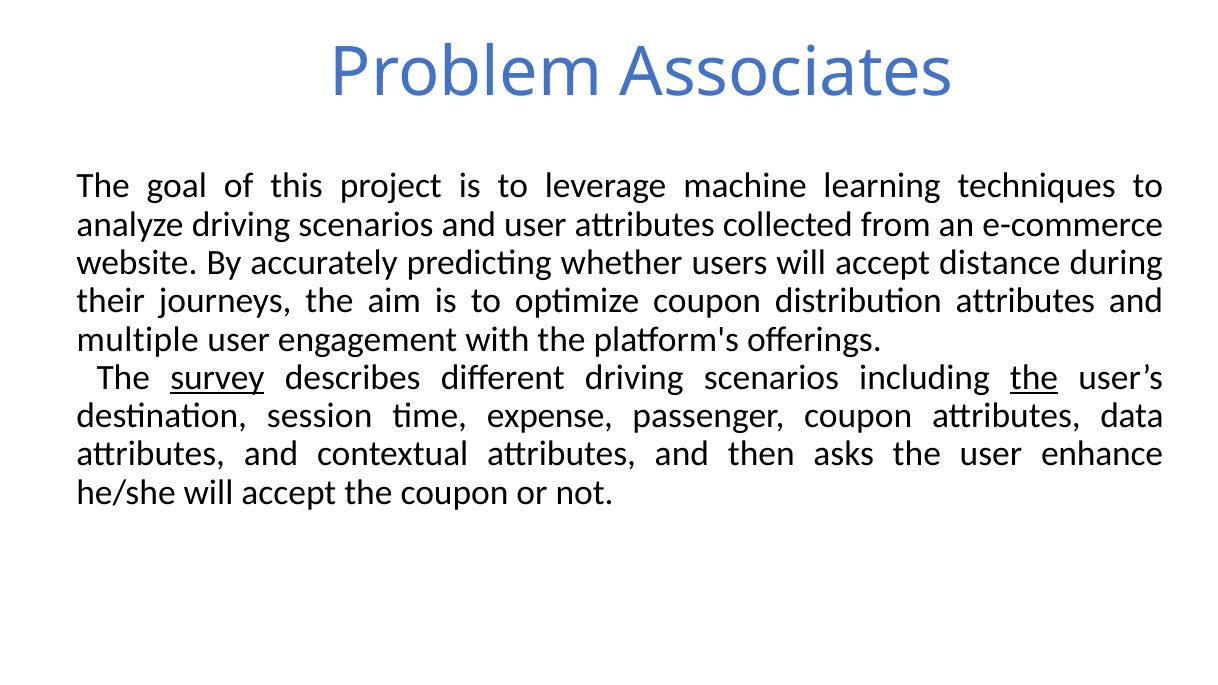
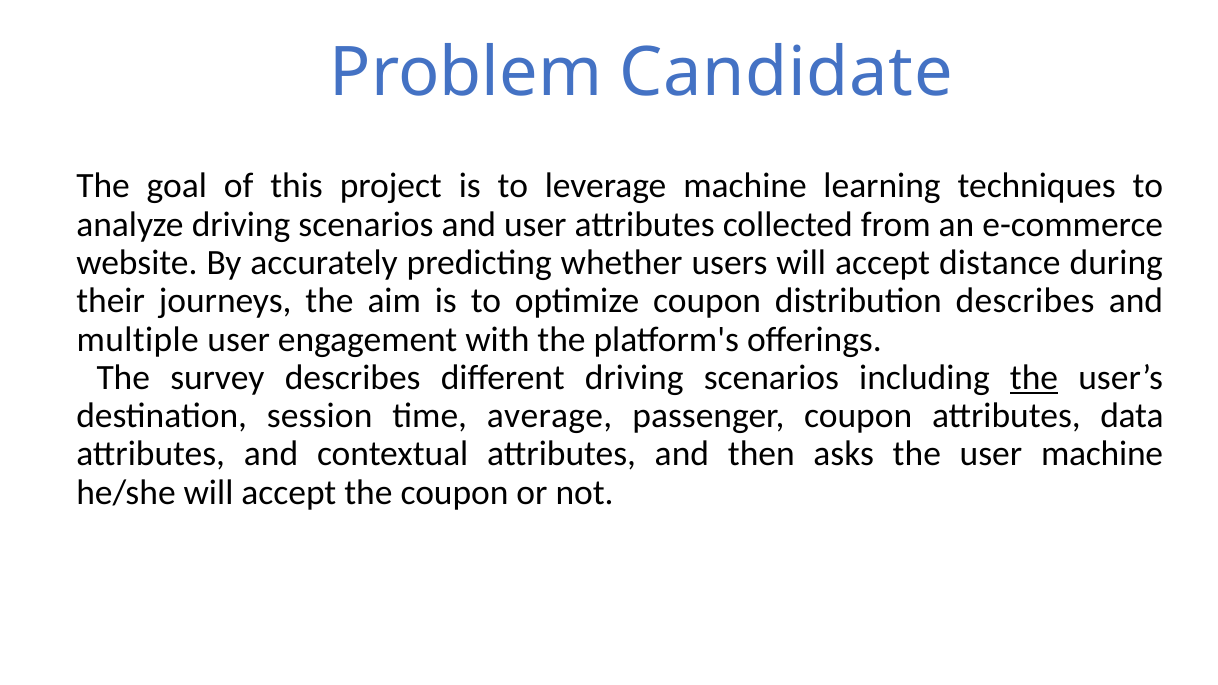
Associates: Associates -> Candidate (786, 73)
distribution attributes: attributes -> describes (1025, 301)
survey underline: present -> none (217, 378)
expense: expense -> average (550, 416)
user enhance: enhance -> machine (1102, 454)
